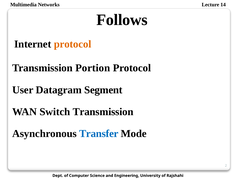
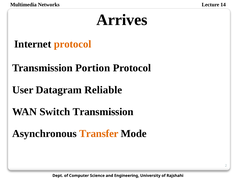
Follows: Follows -> Arrives (122, 20)
Segment: Segment -> Reliable (103, 90)
Transfer colour: blue -> orange (99, 133)
